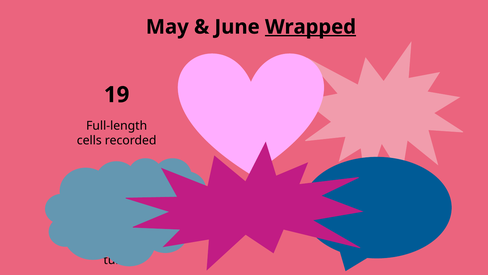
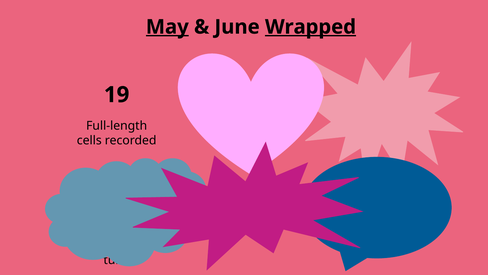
May underline: none -> present (167, 27)
